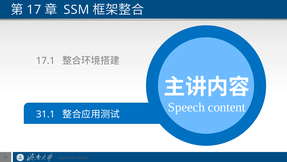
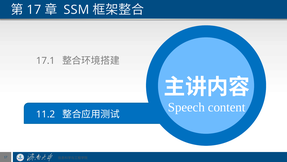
31.1: 31.1 -> 11.2 (46, 114)
